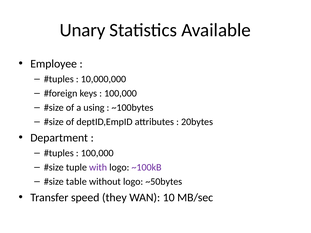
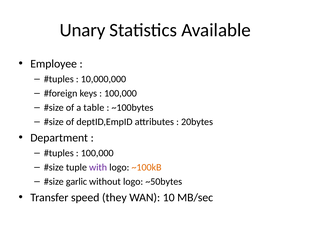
using: using -> table (94, 108)
~100kB colour: purple -> orange (147, 168)
table: table -> garlic (76, 182)
